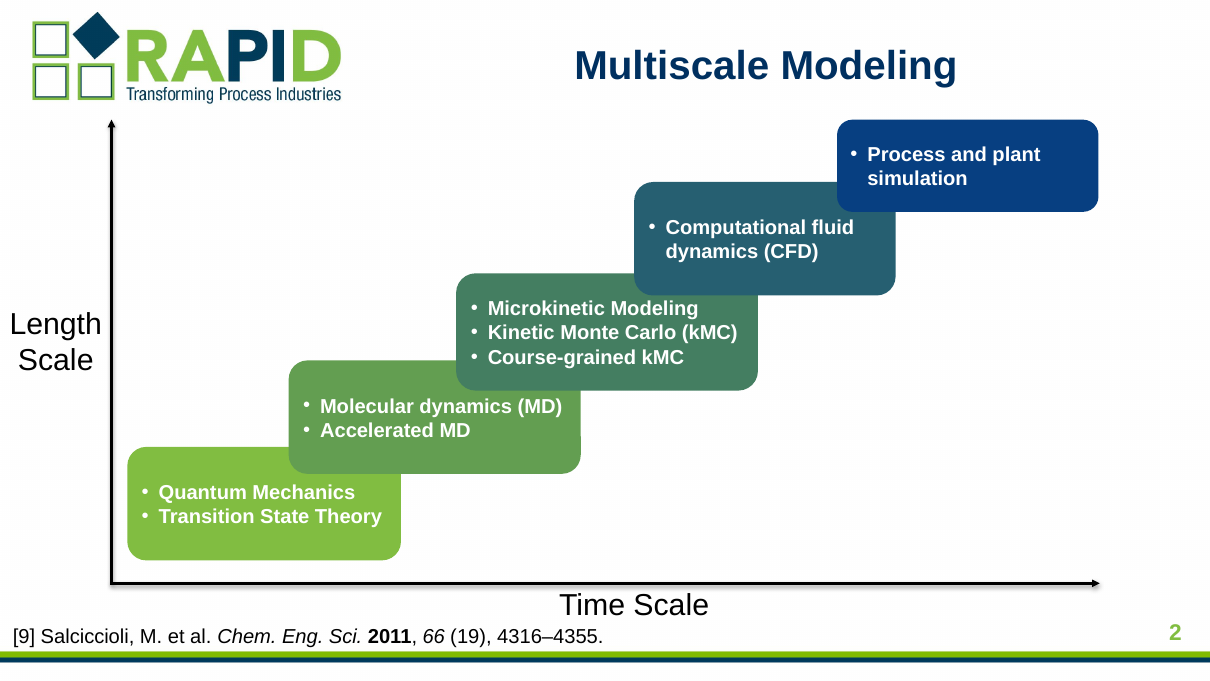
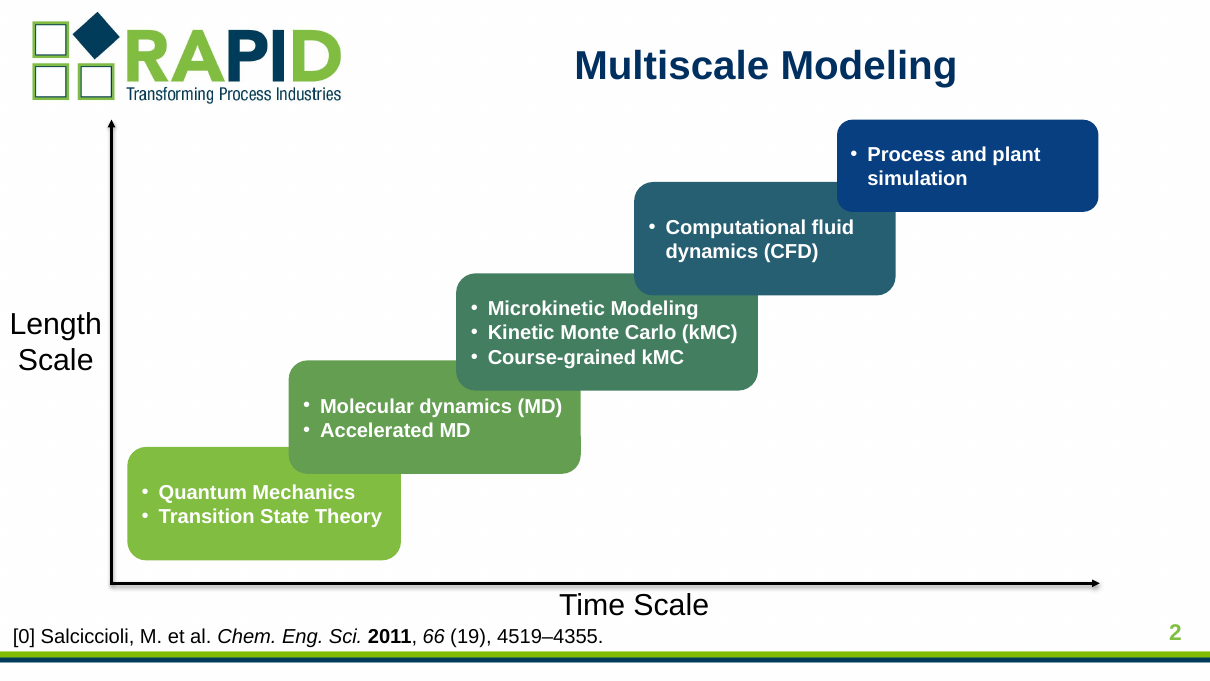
9: 9 -> 0 (24, 636)
4316–4355: 4316–4355 -> 4519–4355 (550, 636)
